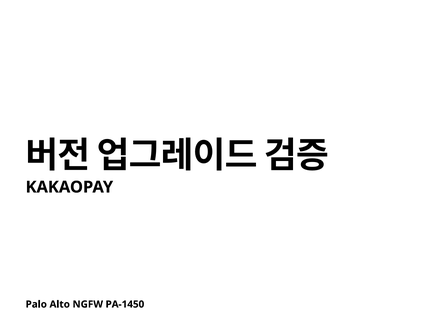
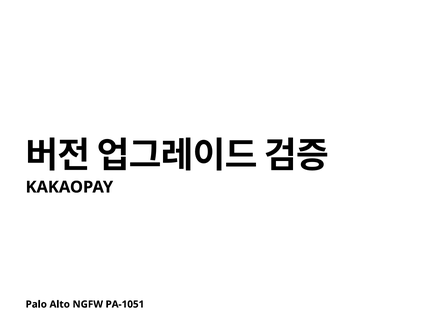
PA-1450: PA-1450 -> PA-1051 (125, 304)
